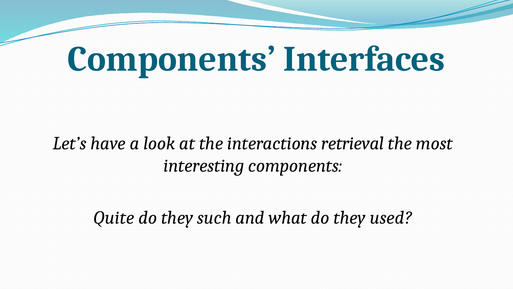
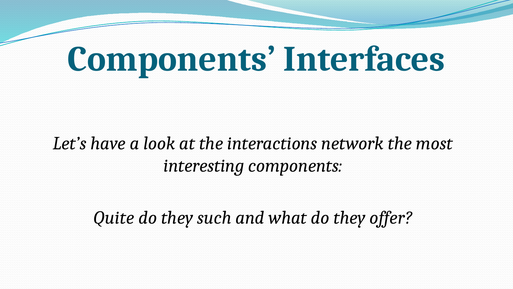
retrieval: retrieval -> network (352, 143)
used: used -> offer (391, 218)
